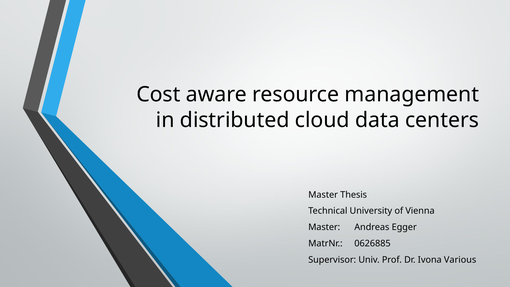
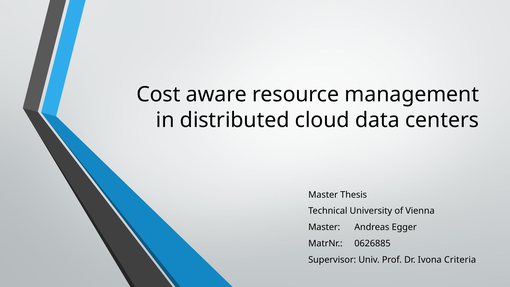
Various: Various -> Criteria (460, 260)
